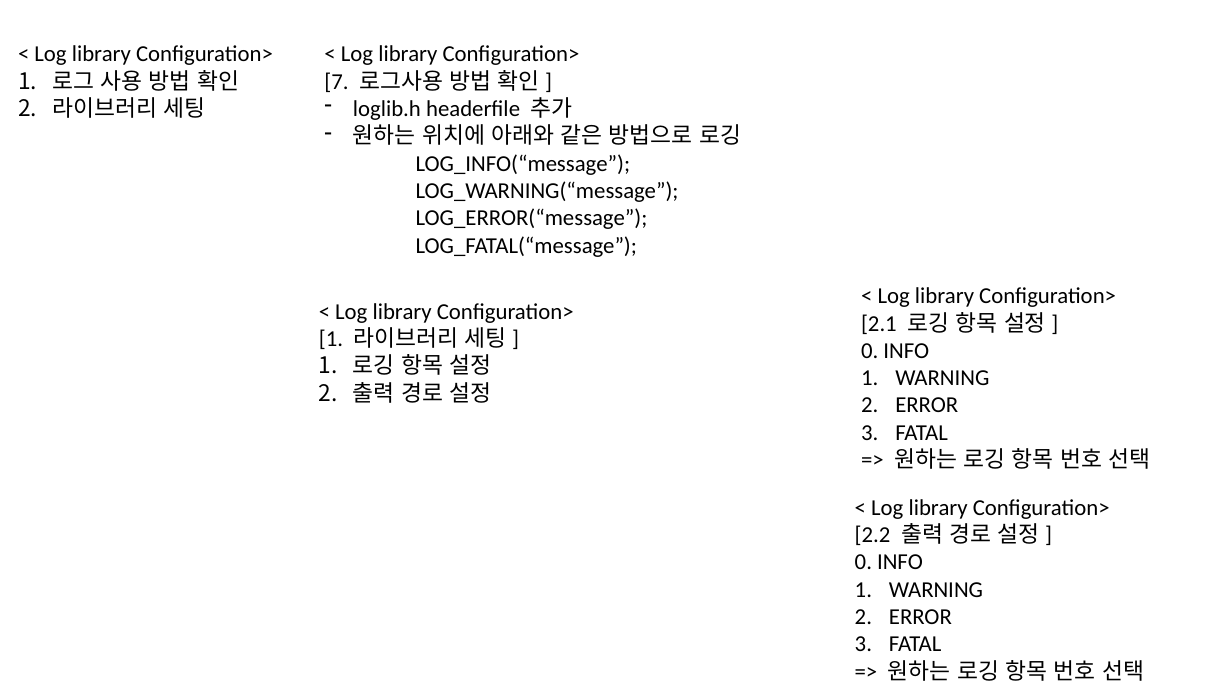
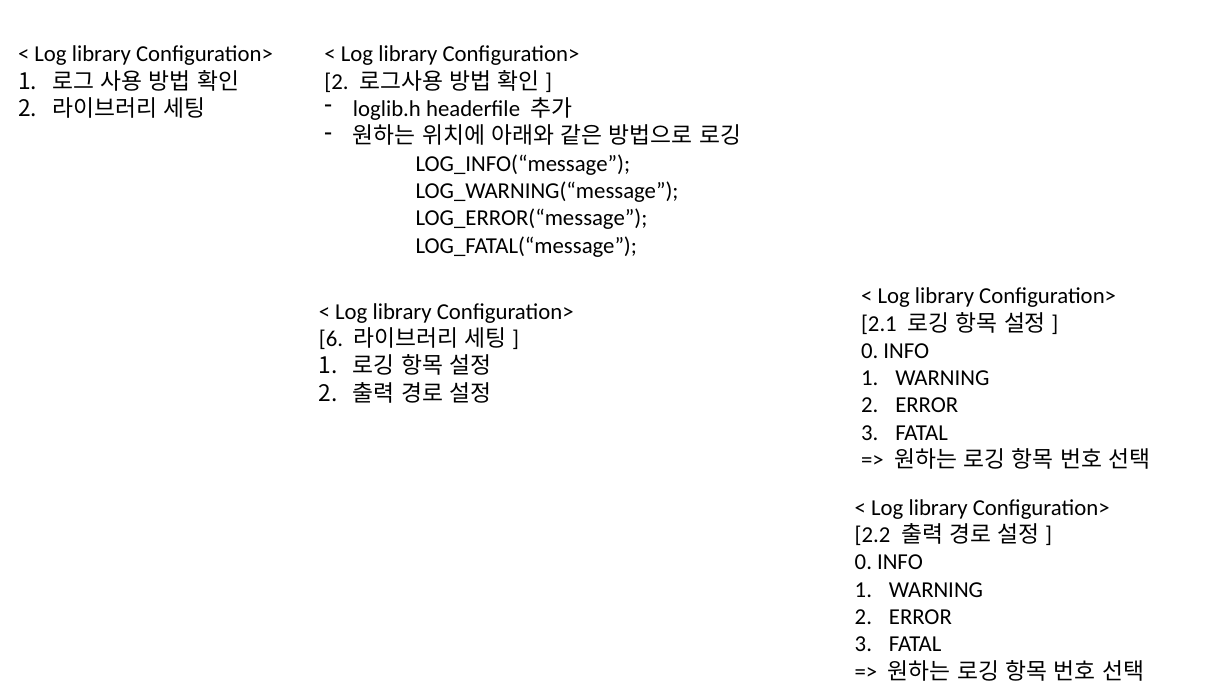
7: 7 -> 2 (337, 82)
1: 1 -> 6 (331, 339)
